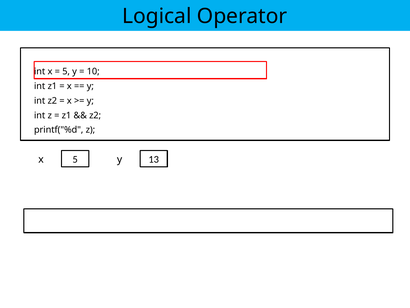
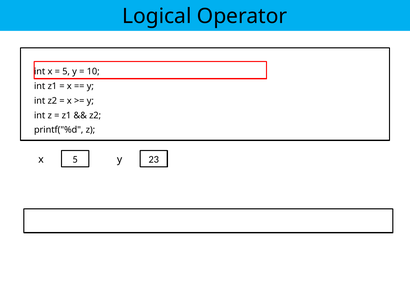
13: 13 -> 23 (154, 159)
